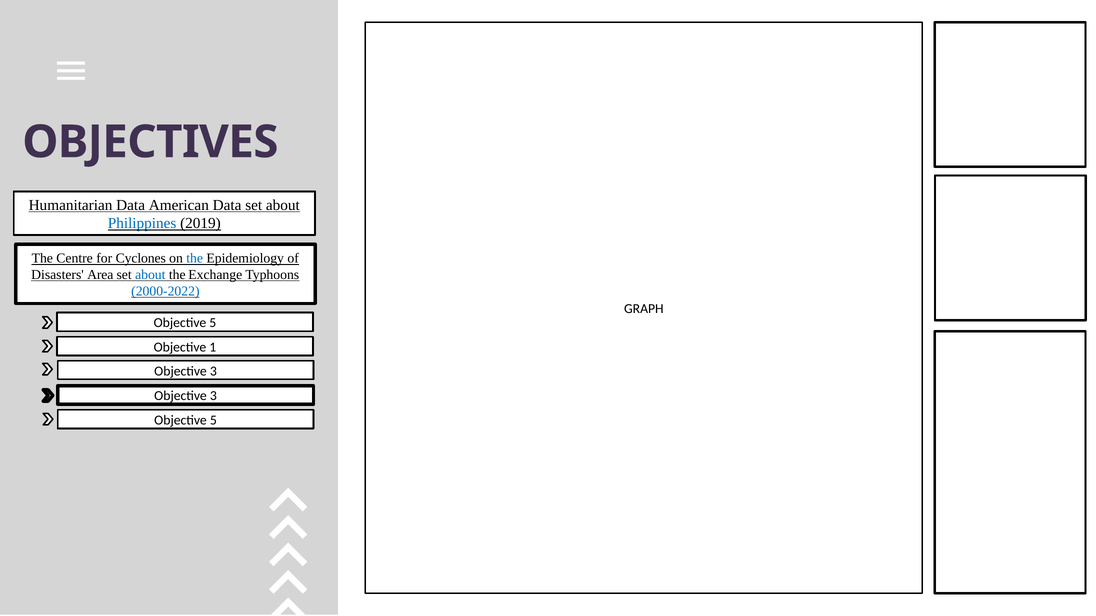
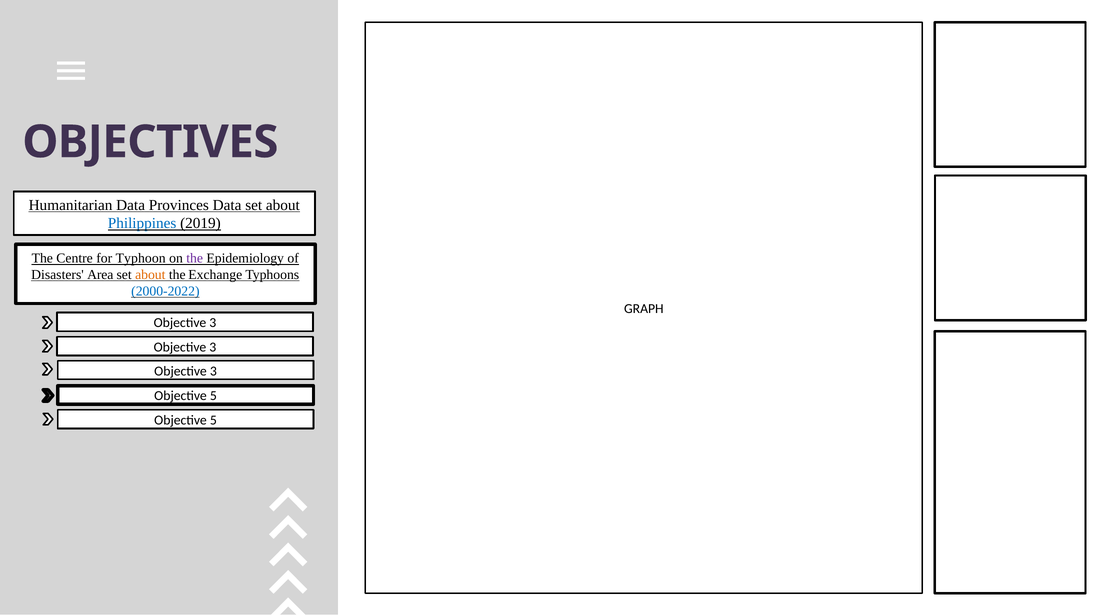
American: American -> Provinces (179, 205)
Cyclones: Cyclones -> Typhoon (141, 259)
the colour: blue -> purple (195, 259)
about colour: blue -> orange (150, 275)
5: 5 -> 3 (213, 323)
1: 1 -> 3 (213, 347)
3: 3 -> 5 (213, 396)
